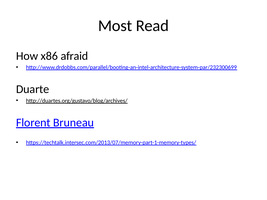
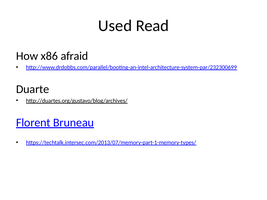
Most: Most -> Used (115, 26)
